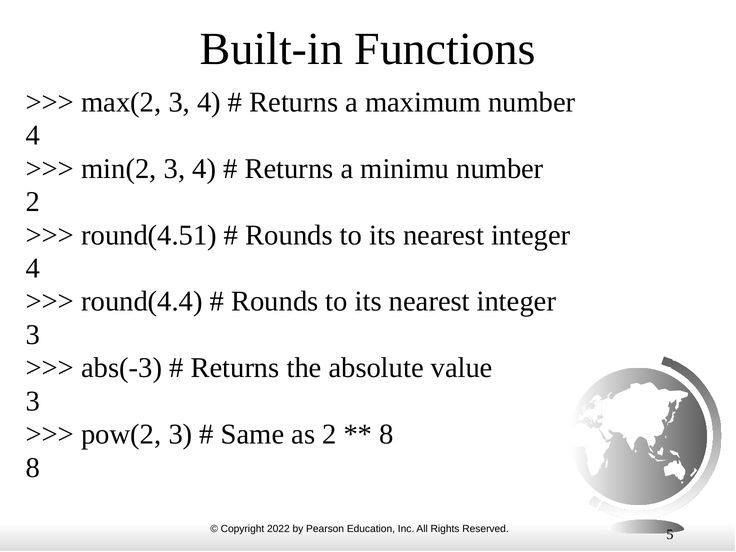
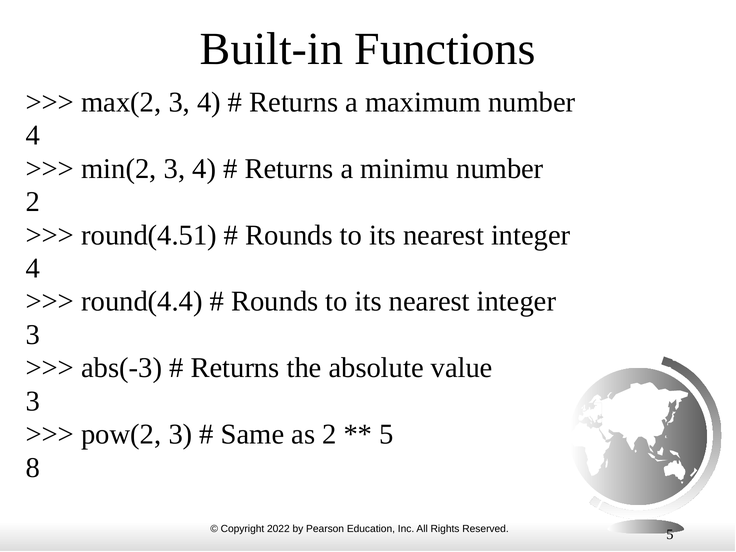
8: 8 -> 5 (387, 434)
